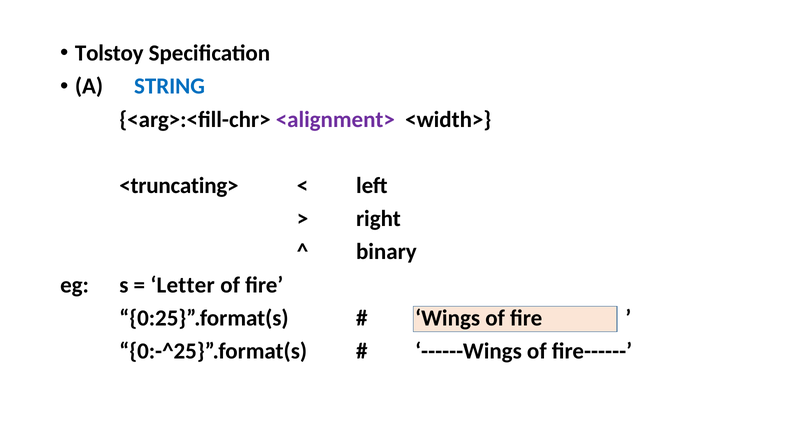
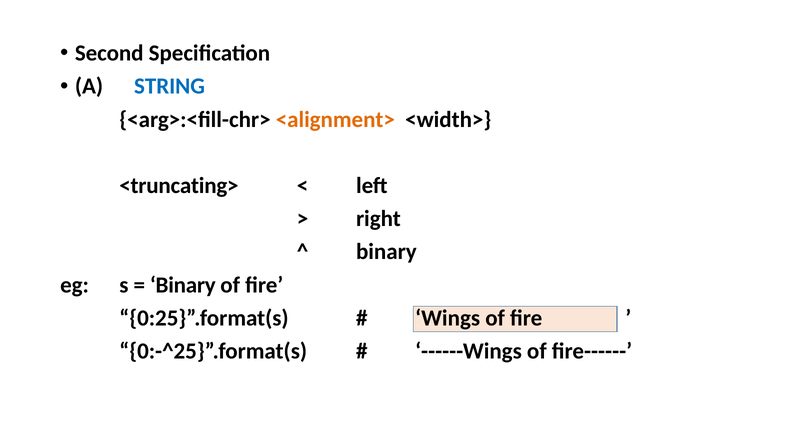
Tolstoy: Tolstoy -> Second (109, 53)
<alignment> colour: purple -> orange (335, 119)
Letter: Letter -> Binary (183, 285)
